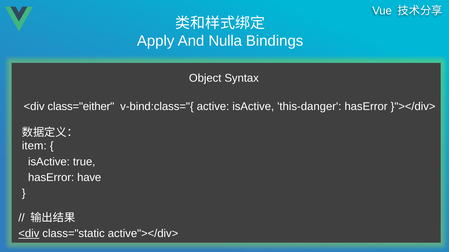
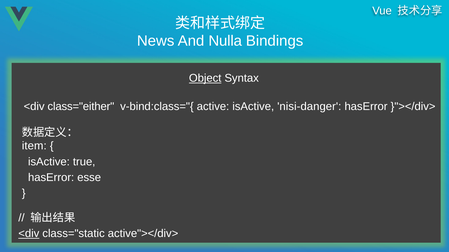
Apply: Apply -> News (156, 41)
Object underline: none -> present (205, 78)
this-danger: this-danger -> nisi-danger (309, 107)
have: have -> esse (89, 178)
